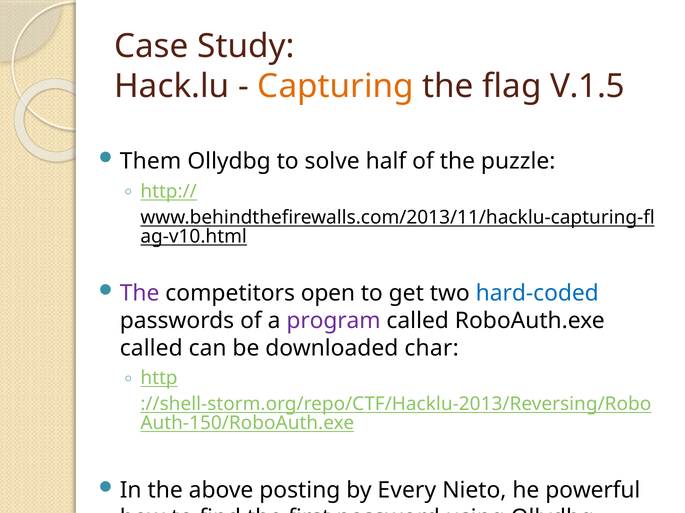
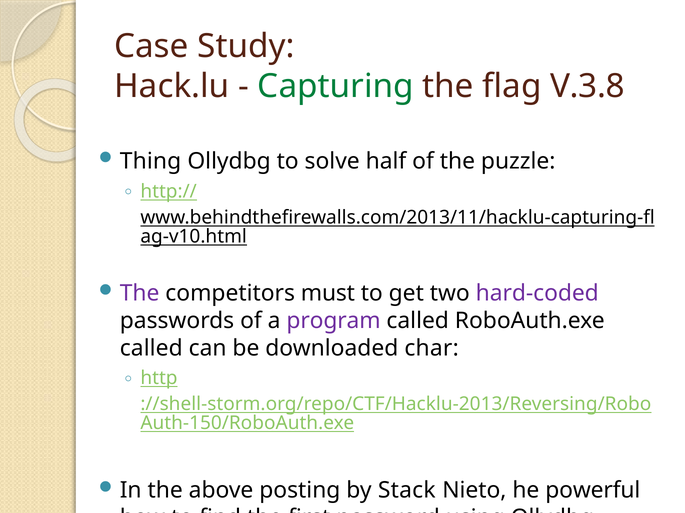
Capturing colour: orange -> green (336, 86)
V.1.5: V.1.5 -> V.3.8 (588, 86)
Them: Them -> Thing (151, 161)
open: open -> must (328, 294)
hard-coded colour: blue -> purple (537, 294)
Every: Every -> Stack (407, 491)
